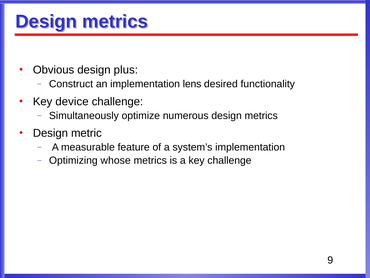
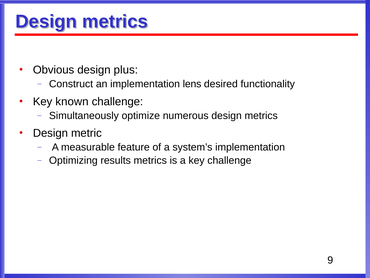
device: device -> known (72, 101)
whose: whose -> results (116, 160)
